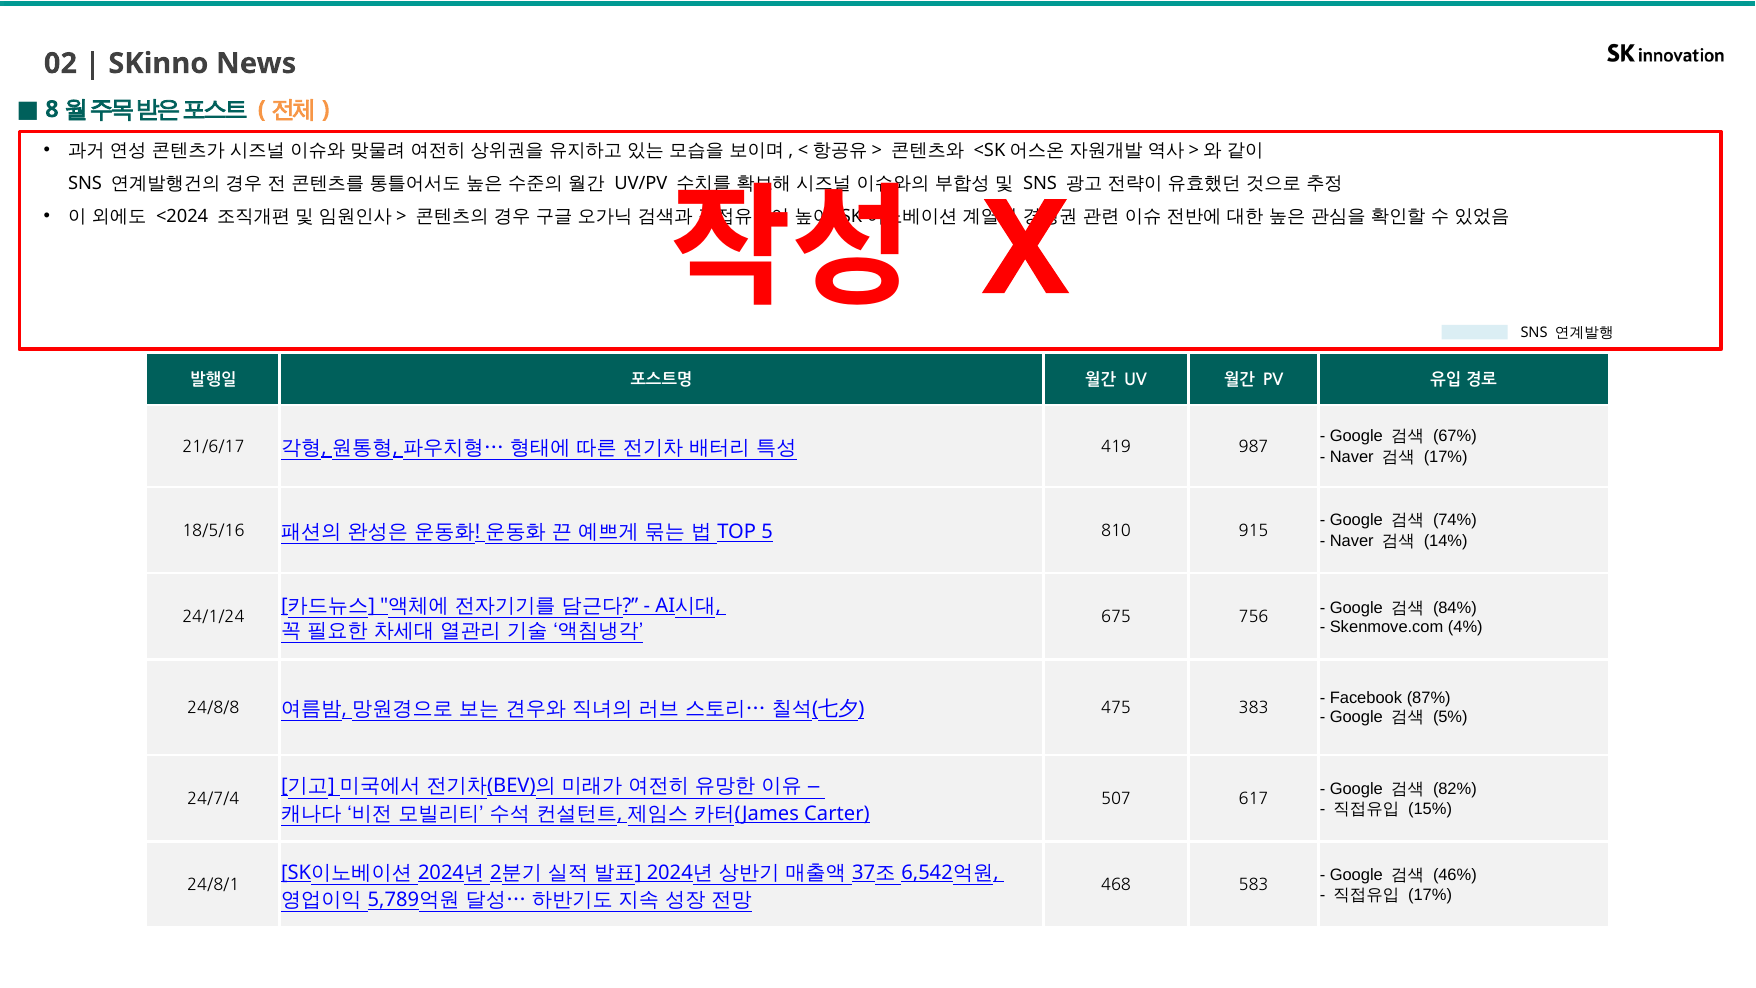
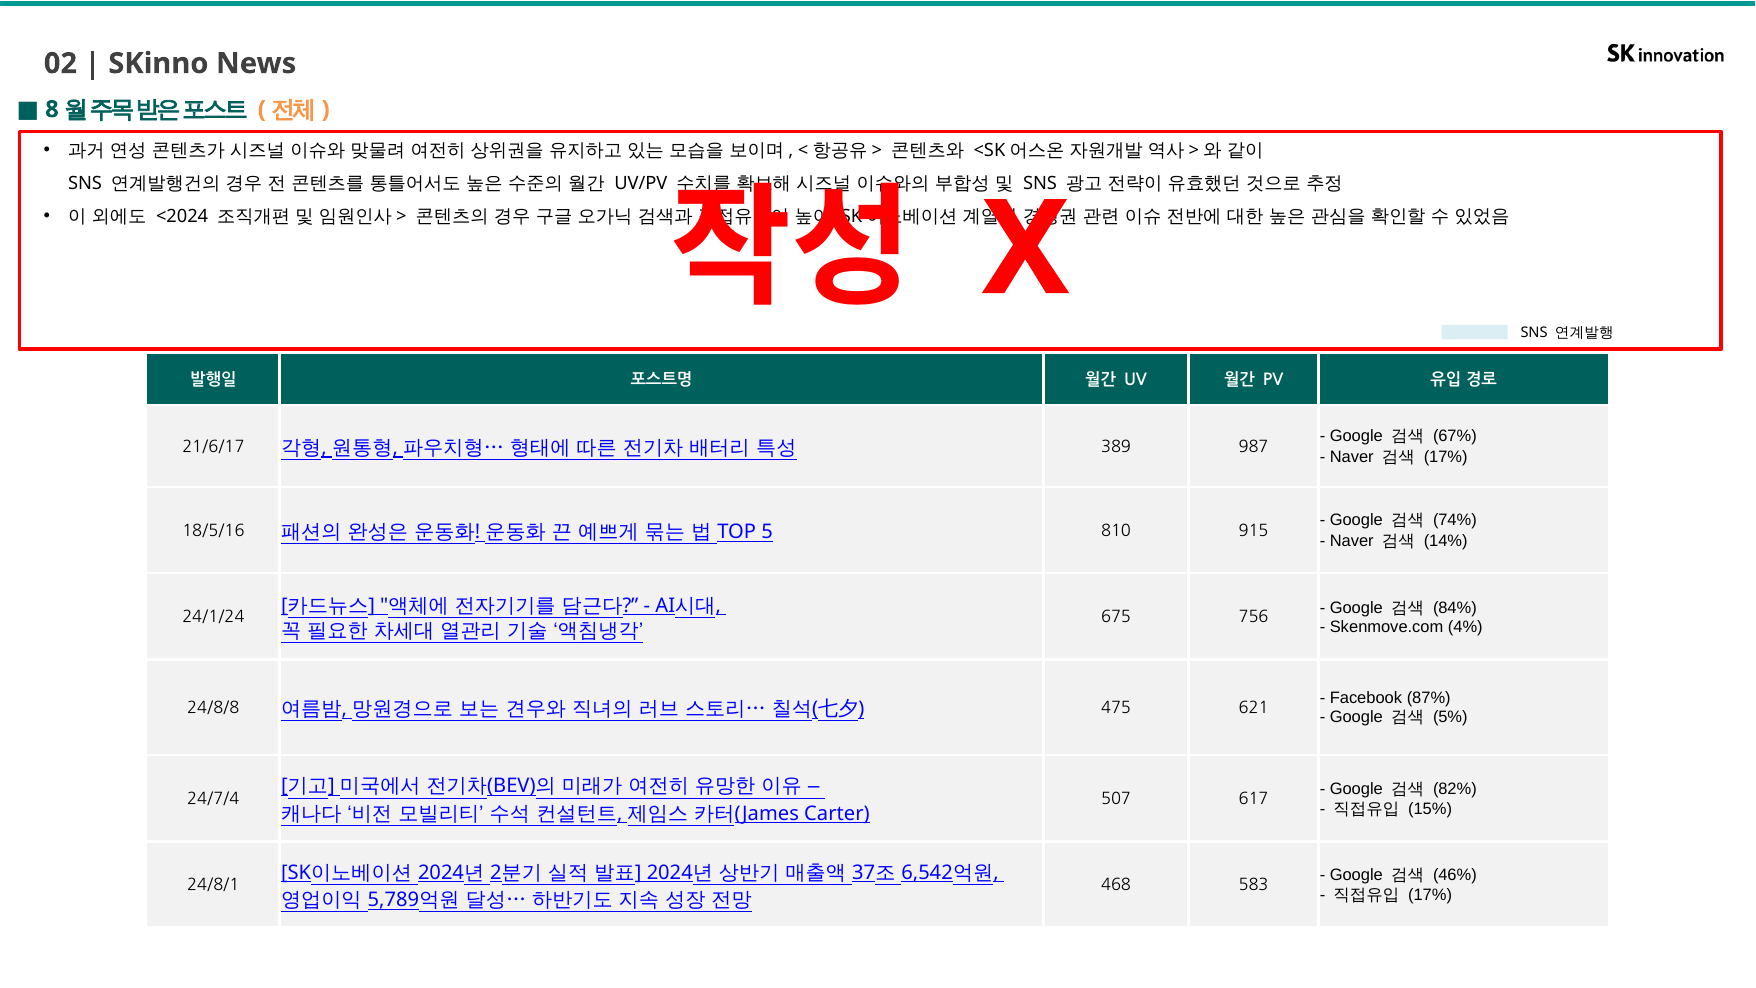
419: 419 -> 389 (1116, 447)
383: 383 -> 621 (1254, 708)
